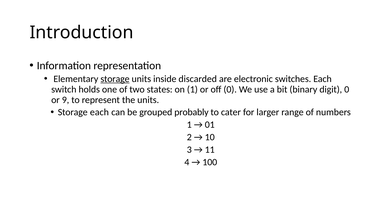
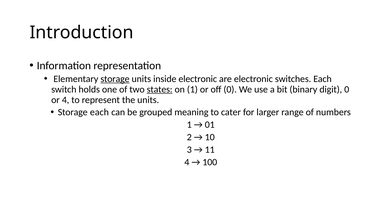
inside discarded: discarded -> electronic (198, 79)
states underline: none -> present (160, 89)
or 9: 9 -> 4 (66, 100)
probably: probably -> meaning (191, 112)
